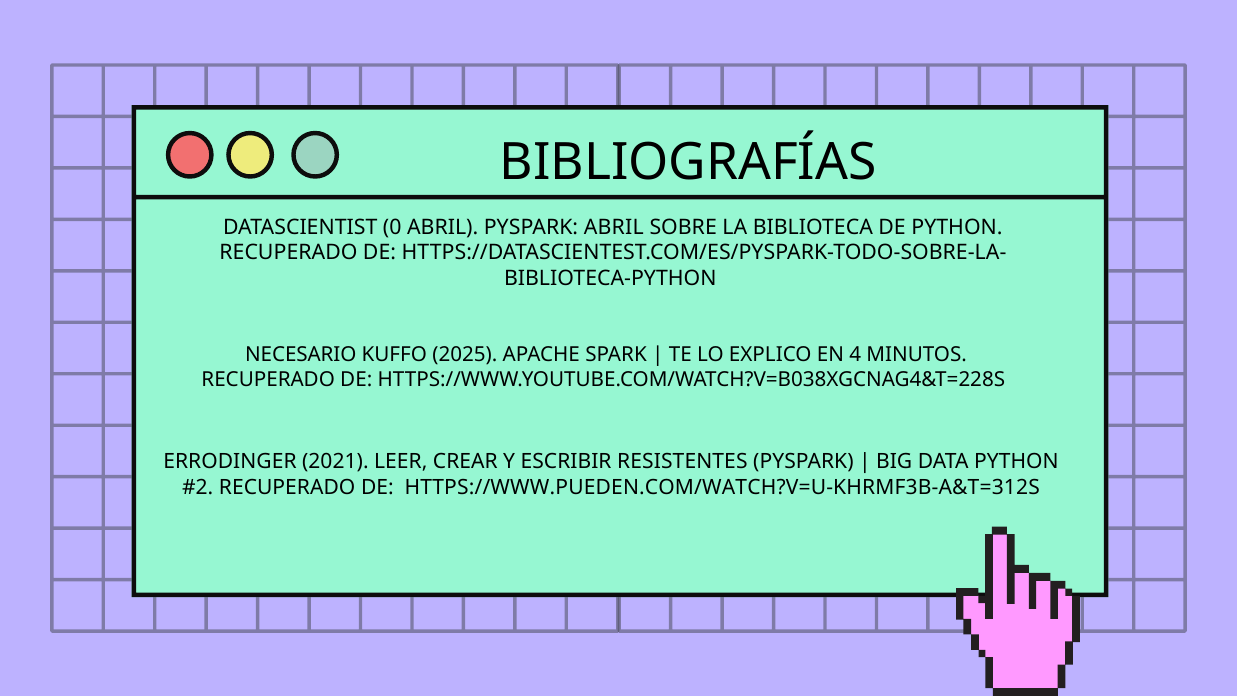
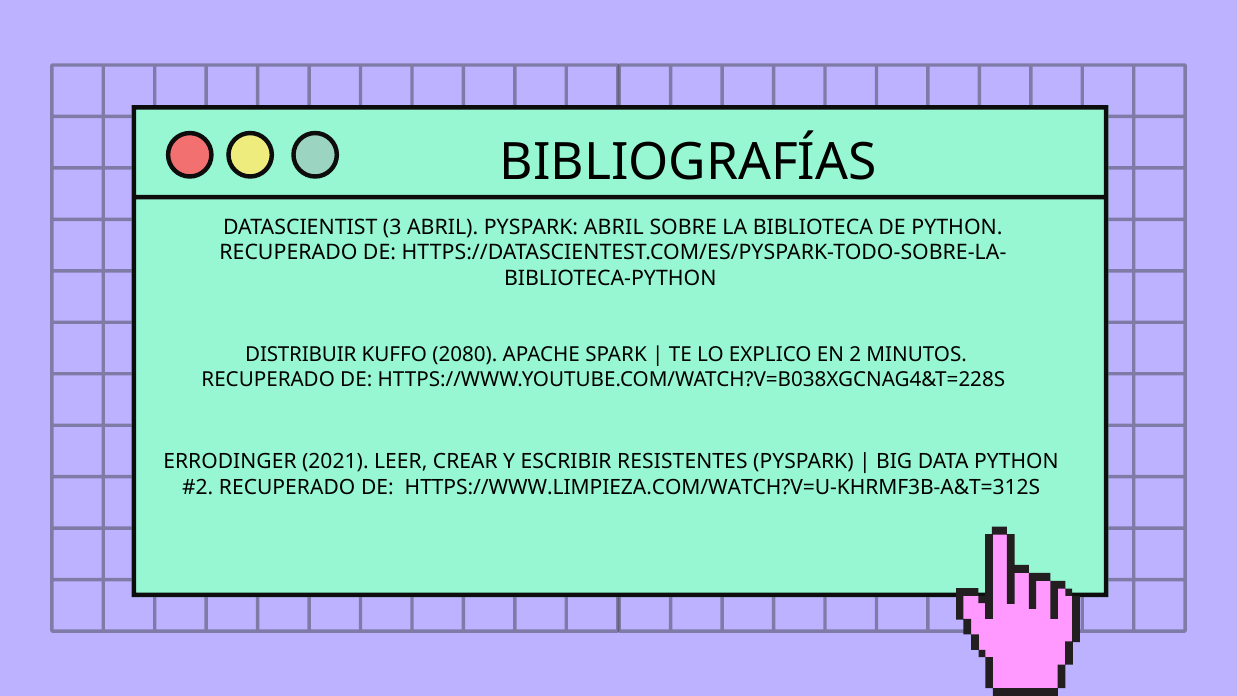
0: 0 -> 3 (392, 227)
NECESARIO: NECESARIO -> DISTRIBUIR (301, 355)
2025: 2025 -> 2080 (465, 355)
4: 4 -> 2 (855, 355)
HTTPS://WWW.PUEDEN.COM/WATCH?V=U-KHRMF3B-A&T=312S: HTTPS://WWW.PUEDEN.COM/WATCH?V=U-KHRMF3B-A&T=312S -> HTTPS://WWW.LIMPIEZA.COM/WATCH?V=U-KHRMF3B-A&T=312S (722, 487)
